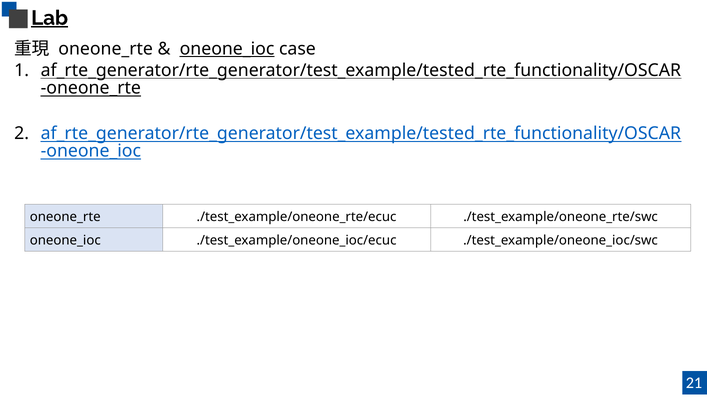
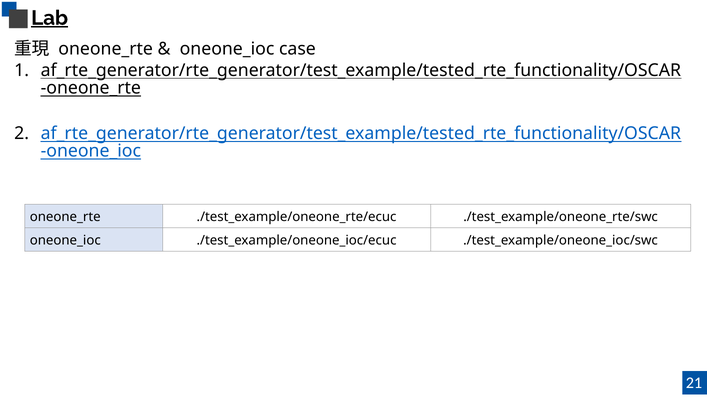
oneone_ioc underline: present -> none (227, 49)
